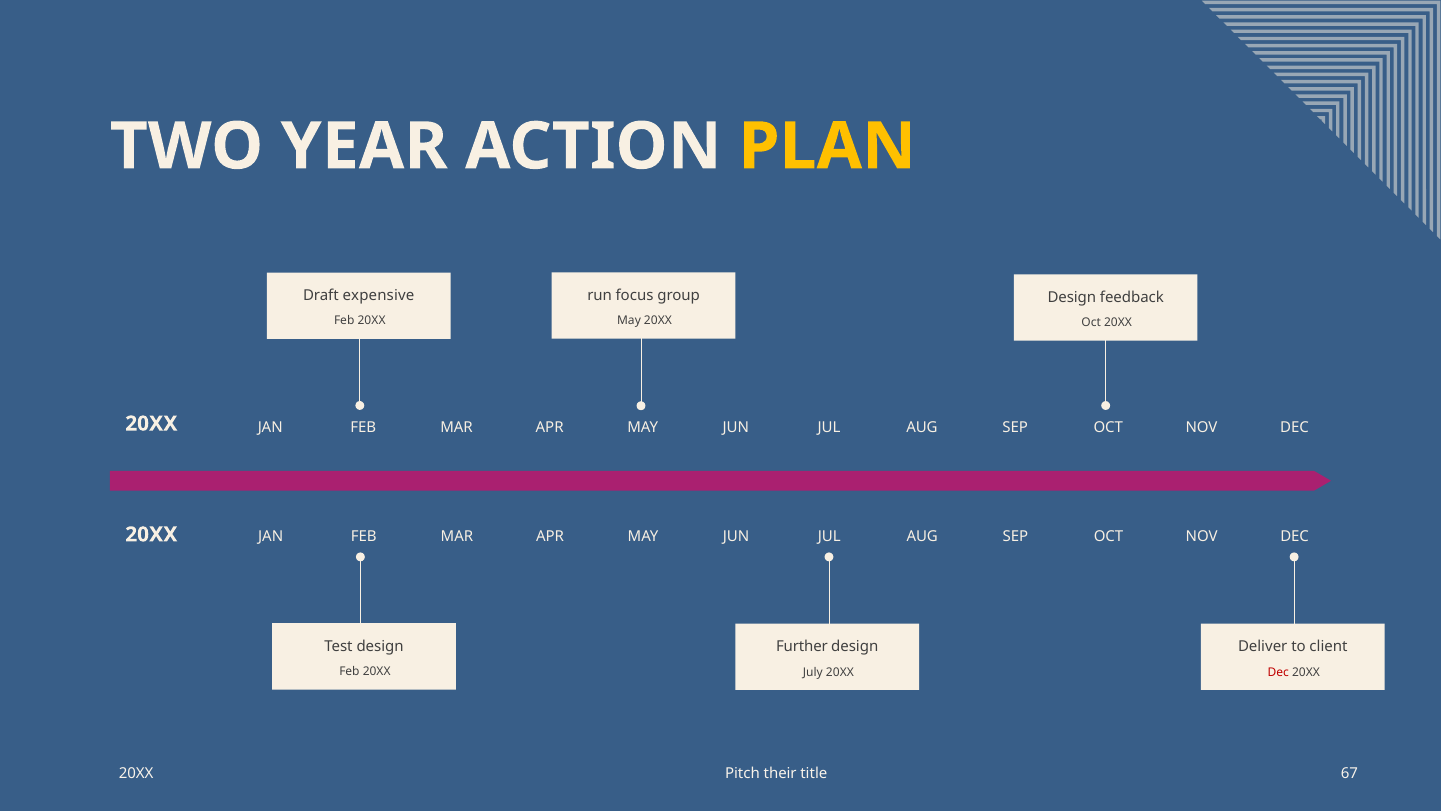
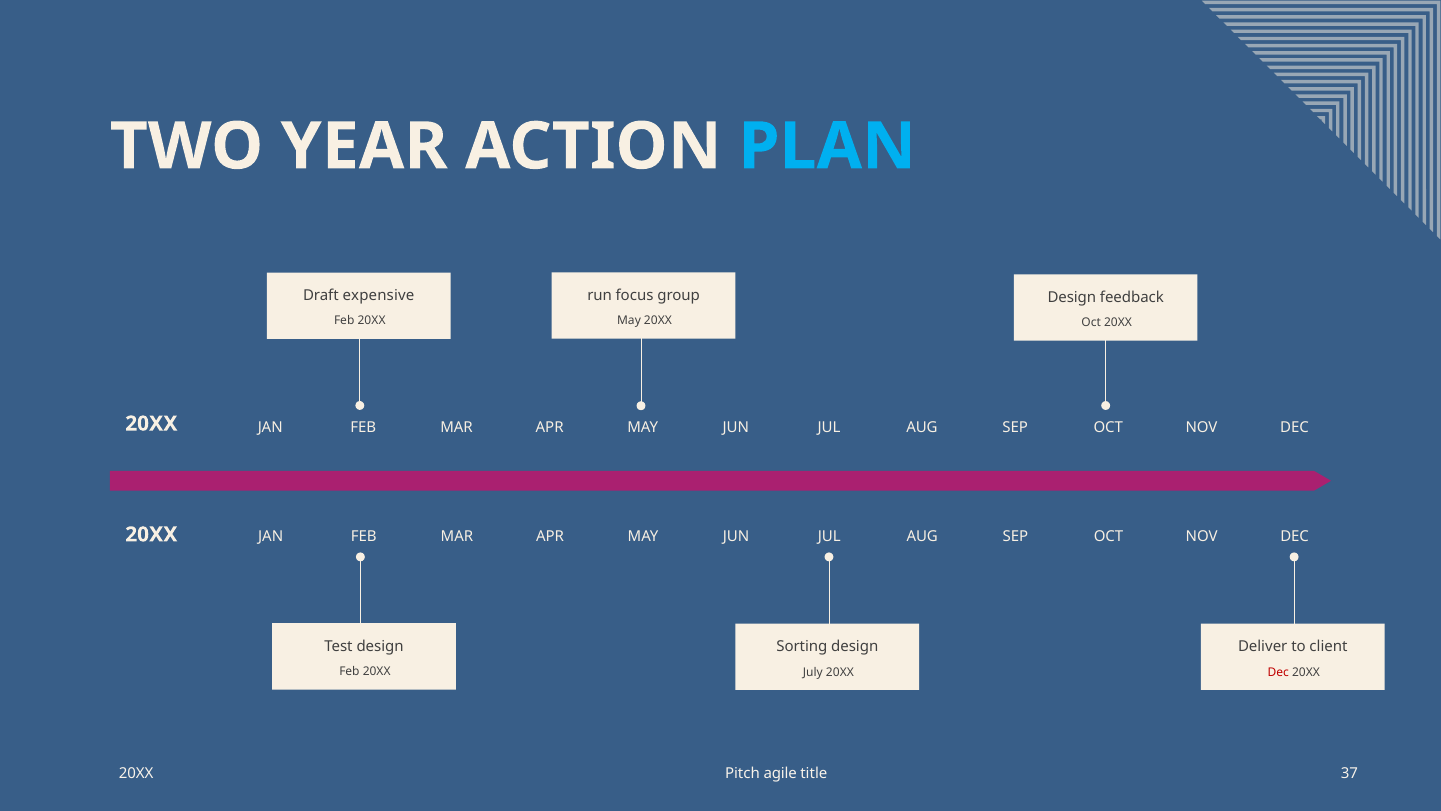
PLAN colour: yellow -> light blue (827, 147)
Further: Further -> Sorting (802, 647)
their: their -> agile (780, 773)
67: 67 -> 37 (1350, 773)
